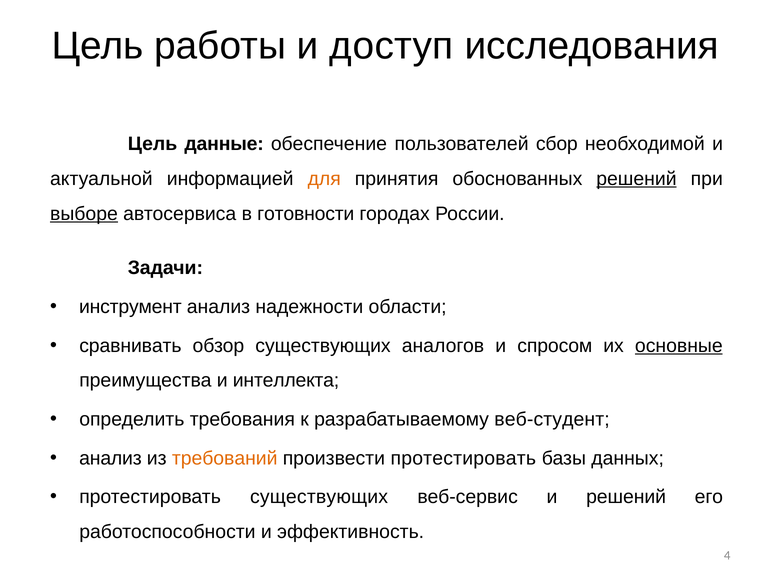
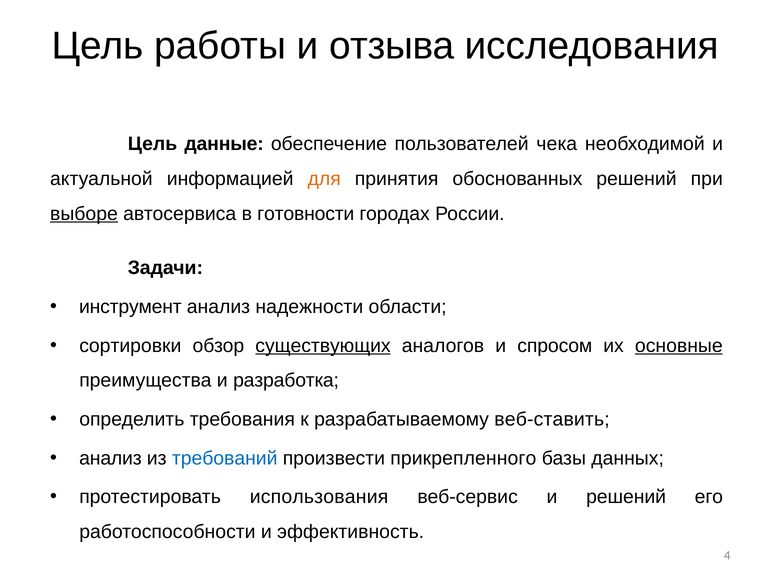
доступ: доступ -> отзыва (392, 46)
сбор: сбор -> чека (557, 144)
решений underline: present -> none (636, 179)
сравнивать: сравнивать -> сортировки (130, 346)
существующих underline: none -> present (323, 346)
интеллекта: интеллекта -> разработка (286, 381)
веб-студент: веб-студент -> веб-ставить (552, 420)
требований colour: orange -> blue (225, 459)
произвести протестировать: протестировать -> прикрепленного (463, 459)
протестировать существующих: существующих -> использования (319, 498)
